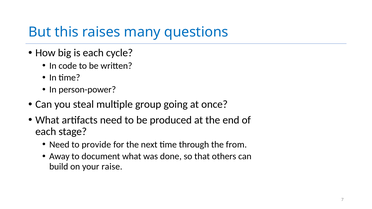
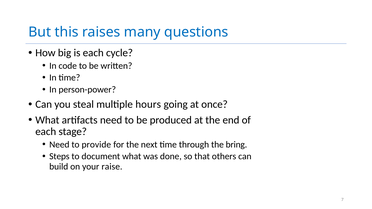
group: group -> hours (148, 104)
from: from -> bring (236, 145)
Away: Away -> Steps (59, 157)
